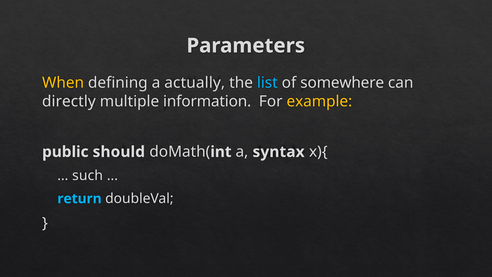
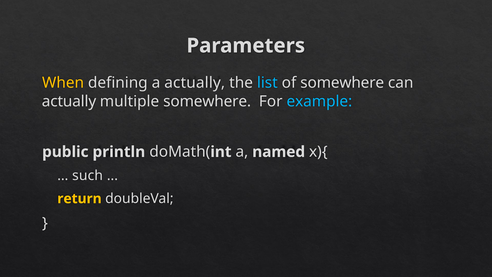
directly: directly -> actually (69, 101)
multiple information: information -> somewhere (207, 101)
example colour: yellow -> light blue (319, 101)
should: should -> println (119, 152)
syntax: syntax -> named (279, 152)
return colour: light blue -> yellow (79, 198)
